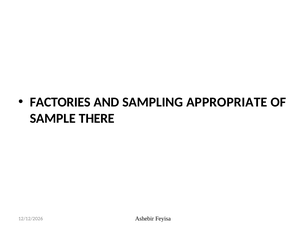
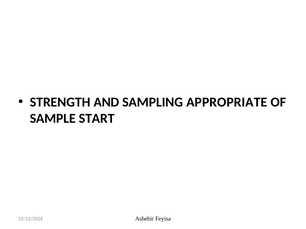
FACTORIES: FACTORIES -> STRENGTH (60, 102)
THERE: THERE -> START (97, 119)
